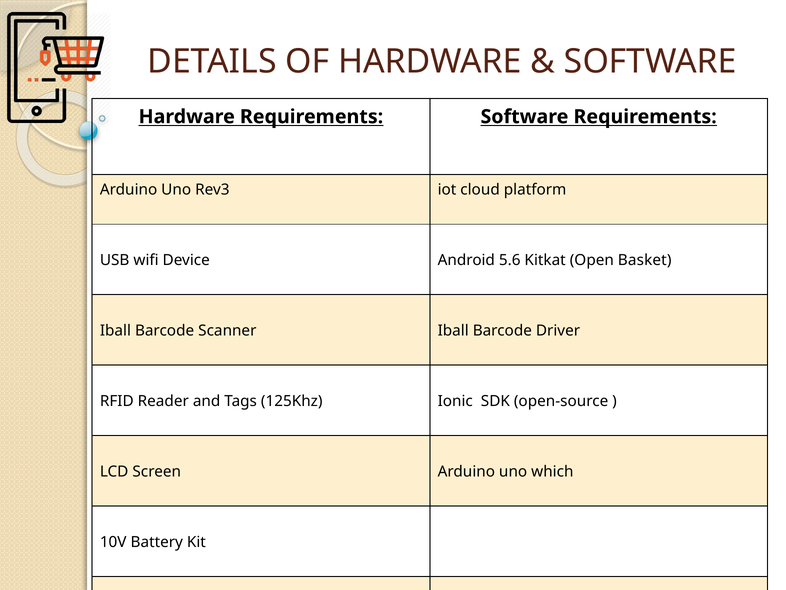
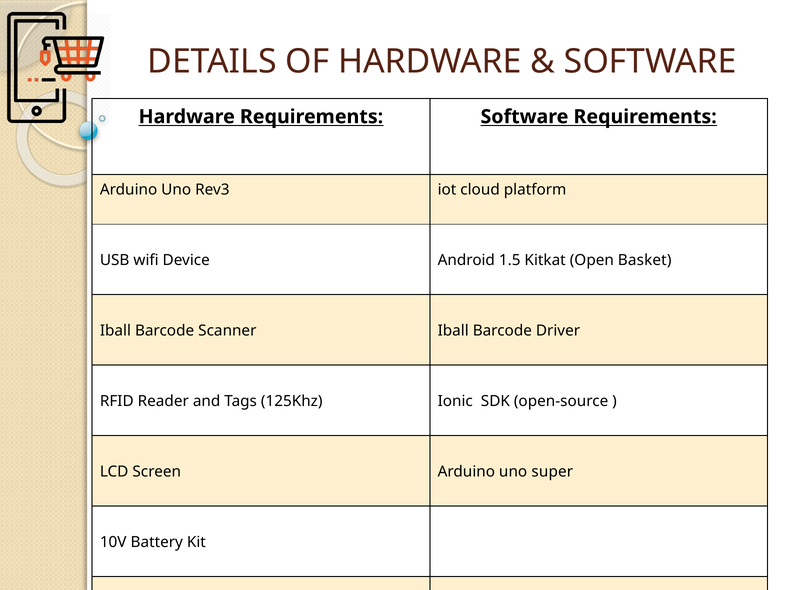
5.6: 5.6 -> 1.5 (510, 260)
which: which -> super (552, 471)
